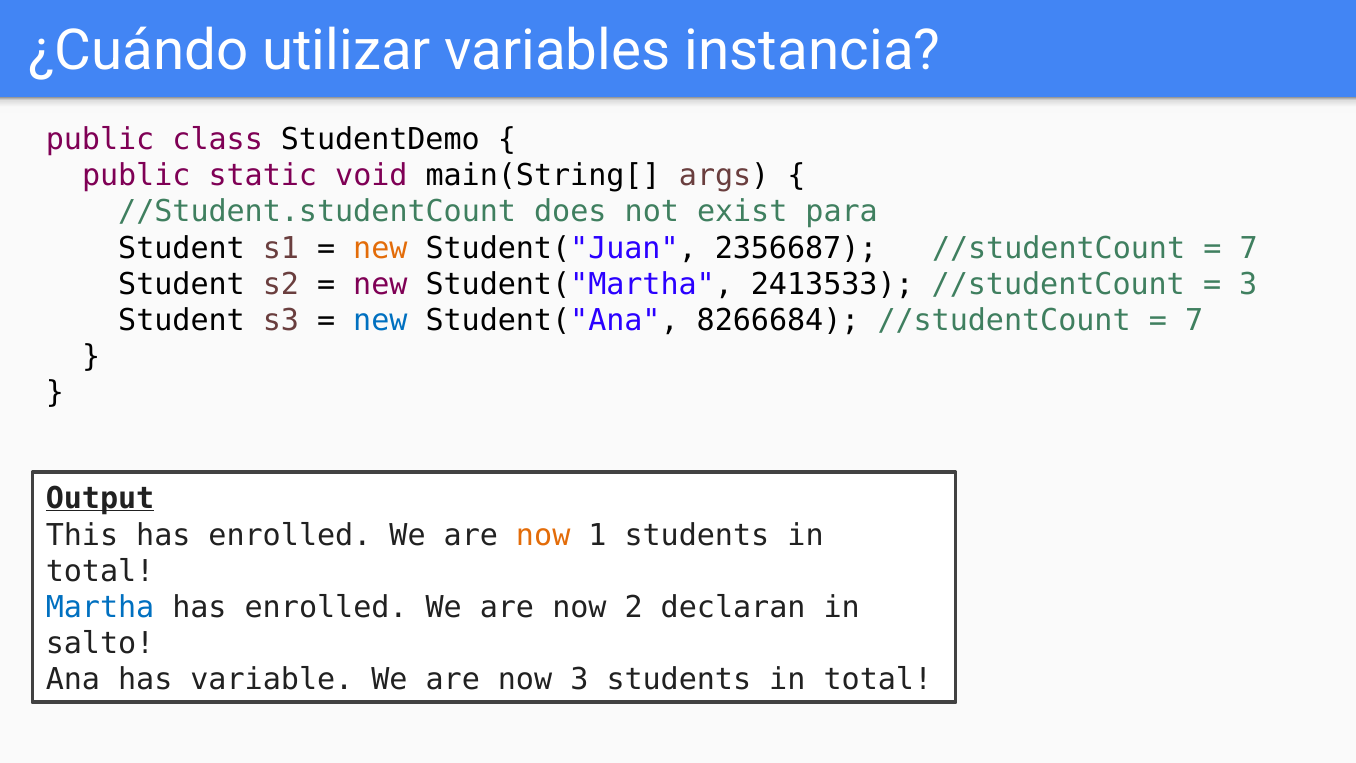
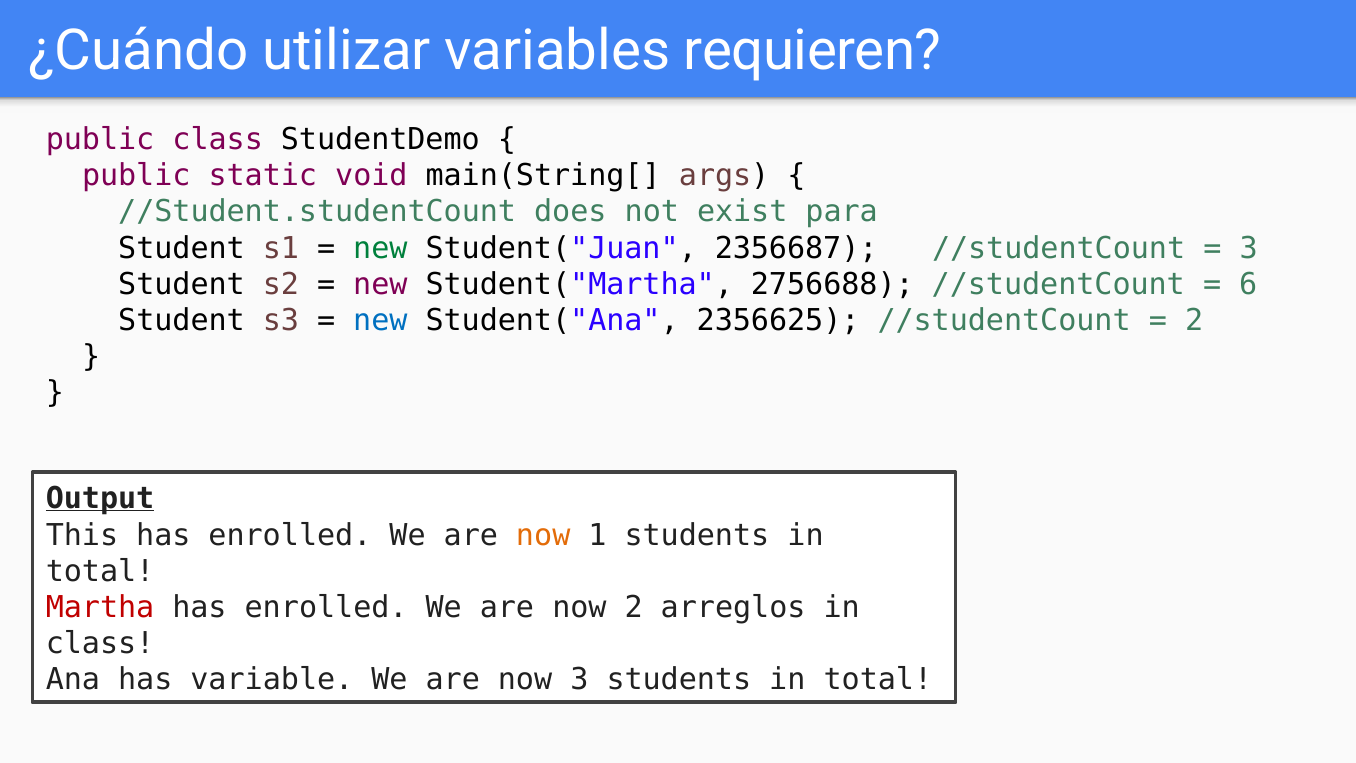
instancia: instancia -> requieren (813, 51)
new colour: orange -> green (380, 248)
7: 7 -> 3 (1249, 248)
2413533: 2413533 -> 2756688 (832, 284)
3: 3 -> 6 (1248, 284)
8266684: 8266684 -> 2356625 (778, 320)
7: 7 -> 2 (1194, 320)
Martha colour: blue -> red (100, 607)
declaran: declaran -> arreglos (733, 607)
salto: salto -> class (100, 643)
